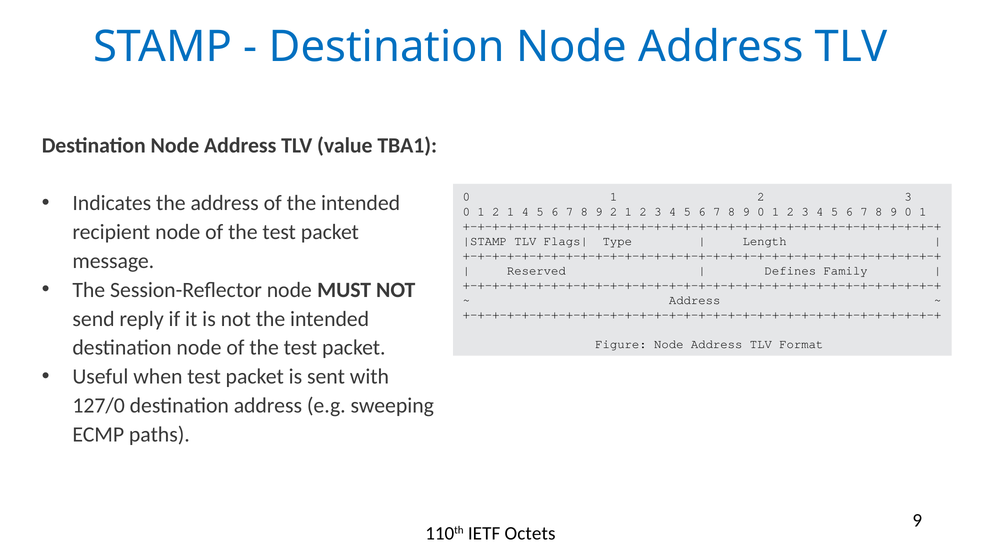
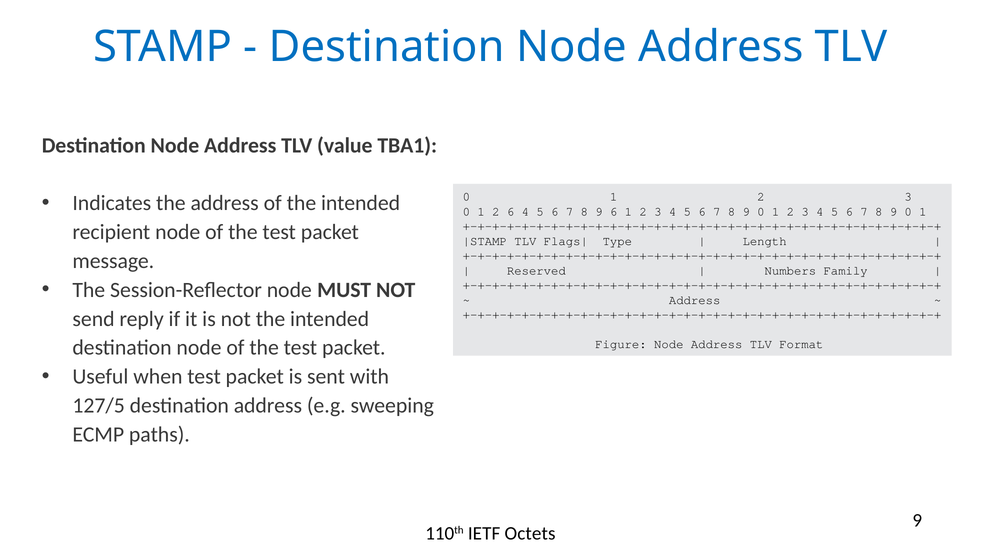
1 2 1: 1 -> 6 (511, 212)
9 2: 2 -> 6 (614, 212)
Defines: Defines -> Numbers (790, 271)
127/0: 127/0 -> 127/5 (99, 405)
